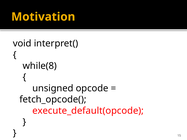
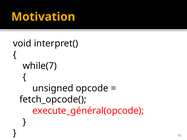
while(8: while(8 -> while(7 (40, 66)
execute_default(opcode: execute_default(opcode -> execute_général(opcode (88, 111)
